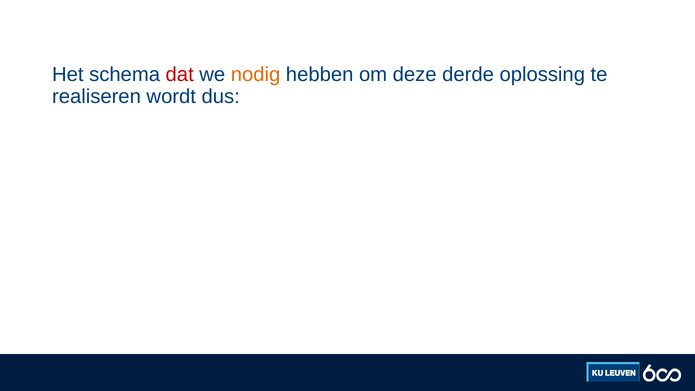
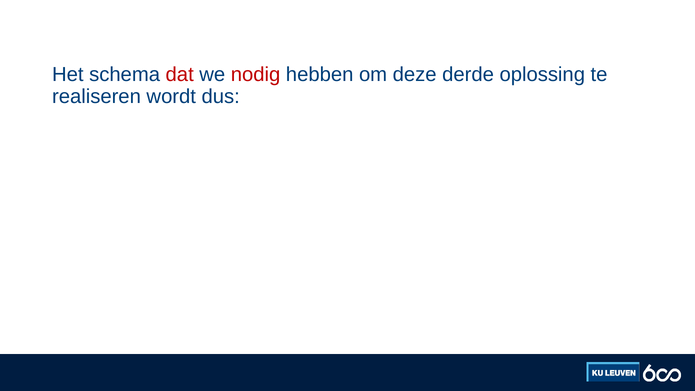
nodig colour: orange -> red (256, 75)
